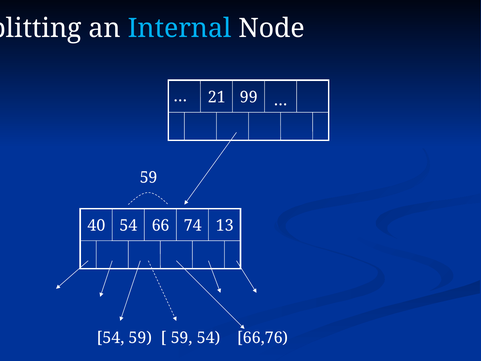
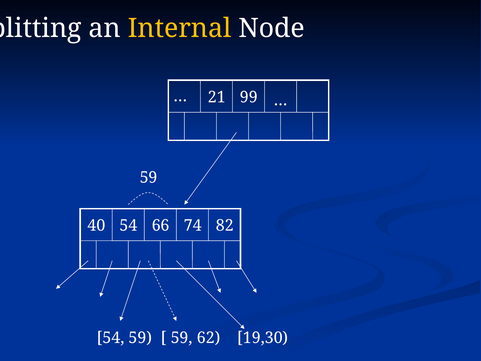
Internal colour: light blue -> yellow (180, 28)
13: 13 -> 82 (225, 226)
54: 54 -> 62 (208, 338)
66,76: 66,76 -> 19,30 (263, 338)
